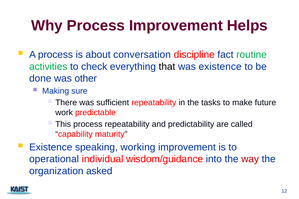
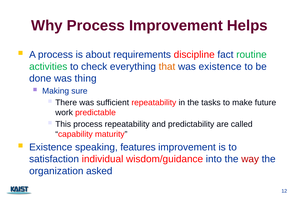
conversation: conversation -> requirements (142, 55)
that colour: black -> orange (167, 67)
other: other -> thing (86, 79)
working: working -> features (138, 147)
operational: operational -> satisfaction (54, 159)
